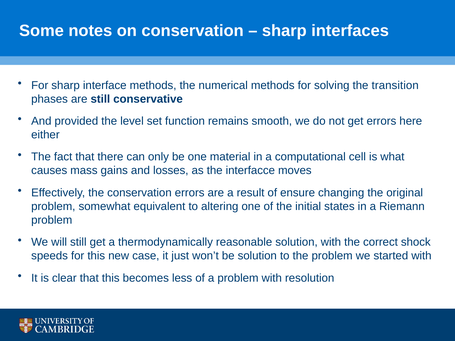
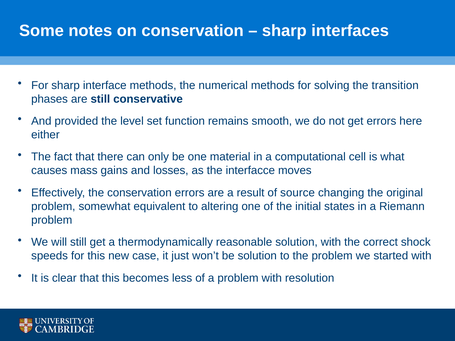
ensure: ensure -> source (298, 193)
